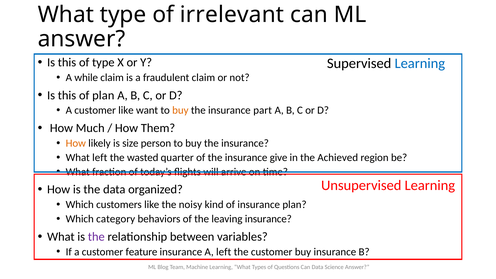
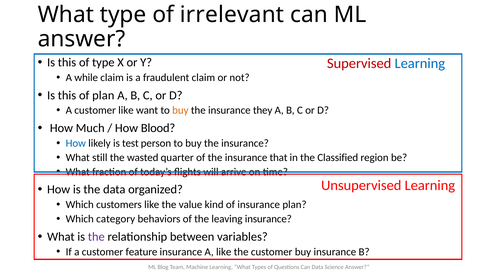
Supervised colour: black -> red (359, 63)
part: part -> they (263, 110)
Them: Them -> Blood (158, 128)
How colour: orange -> blue (76, 143)
size: size -> test (130, 143)
What left: left -> still (100, 158)
give: give -> that (279, 158)
Achieved: Achieved -> Classified (338, 158)
noisy: noisy -> value (191, 205)
A left: left -> like (224, 252)
